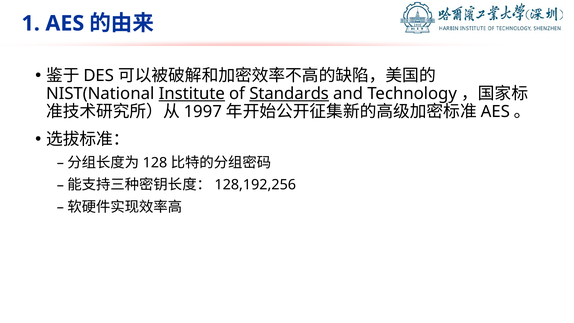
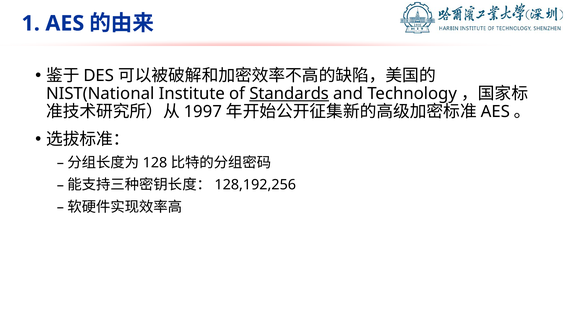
Institute underline: present -> none (192, 94)
